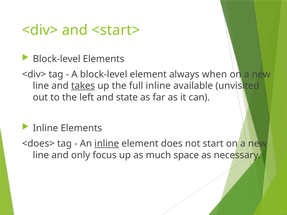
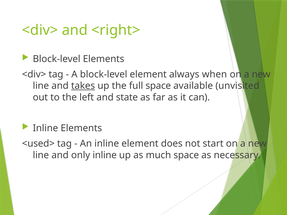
<start>: <start> -> <right> (116, 30)
full inline: inline -> space (158, 86)
<does>: <does> -> <used> (38, 144)
inline underline: present -> none (107, 144)
only focus: focus -> inline (105, 155)
